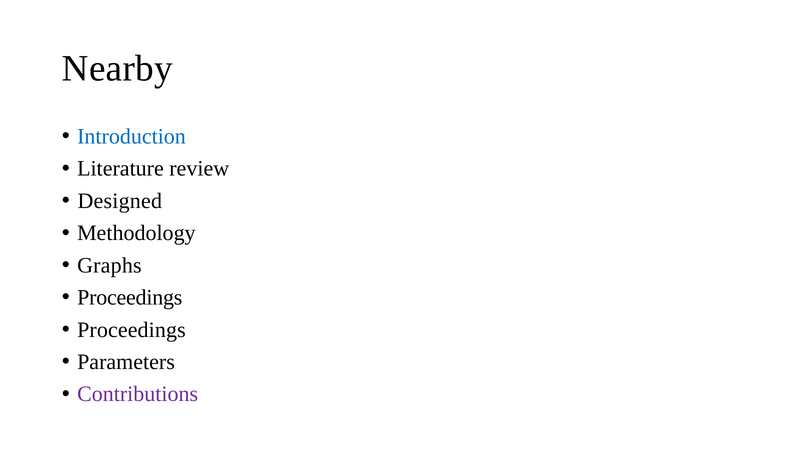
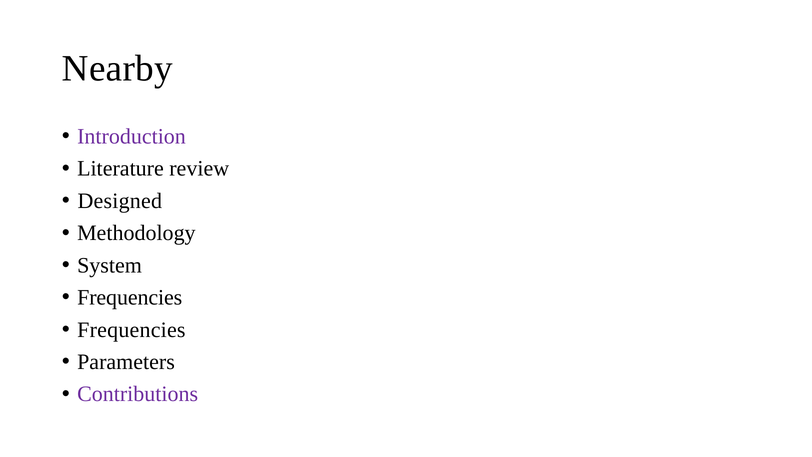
Introduction colour: blue -> purple (131, 136)
Graphs: Graphs -> System (109, 265)
Proceedings: Proceedings -> Frequencies (130, 297)
Proceedings: Proceedings -> Frequencies (131, 330)
